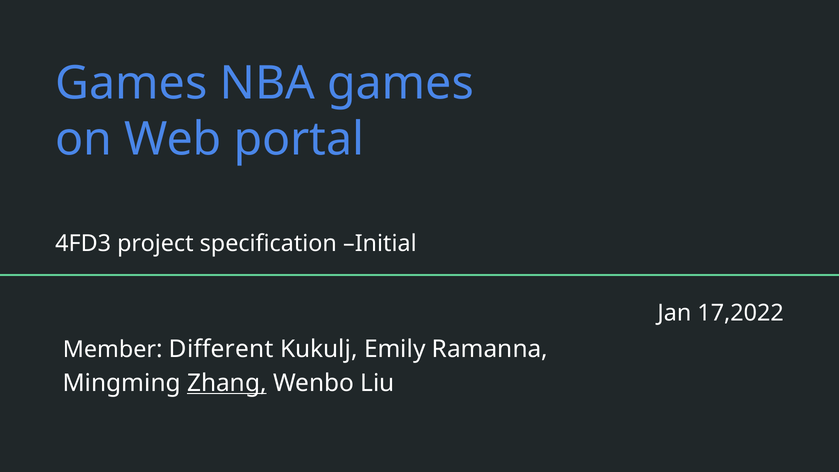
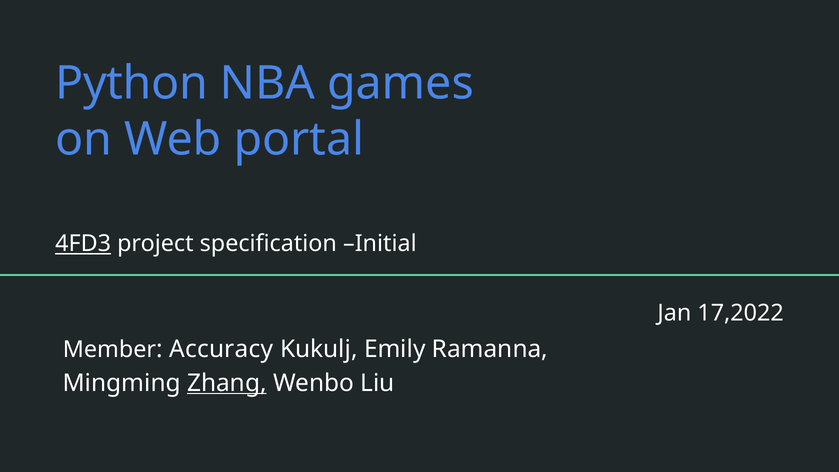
Games: Games -> Python (132, 84)
4FD3 underline: none -> present (83, 244)
Different: Different -> Accuracy (221, 349)
